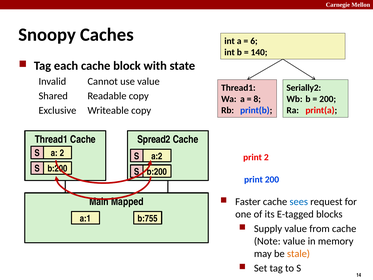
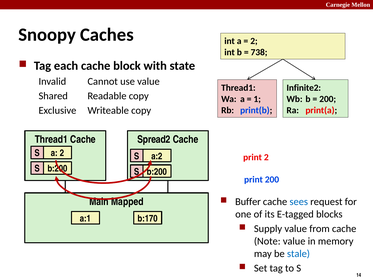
6: 6 -> 2 (254, 41)
140: 140 -> 738 (259, 52)
Serially2: Serially2 -> Infinite2 (304, 88)
8: 8 -> 1 (257, 99)
Faster: Faster -> Buffer (248, 202)
b:755: b:755 -> b:170 (148, 218)
stale colour: orange -> blue (298, 253)
